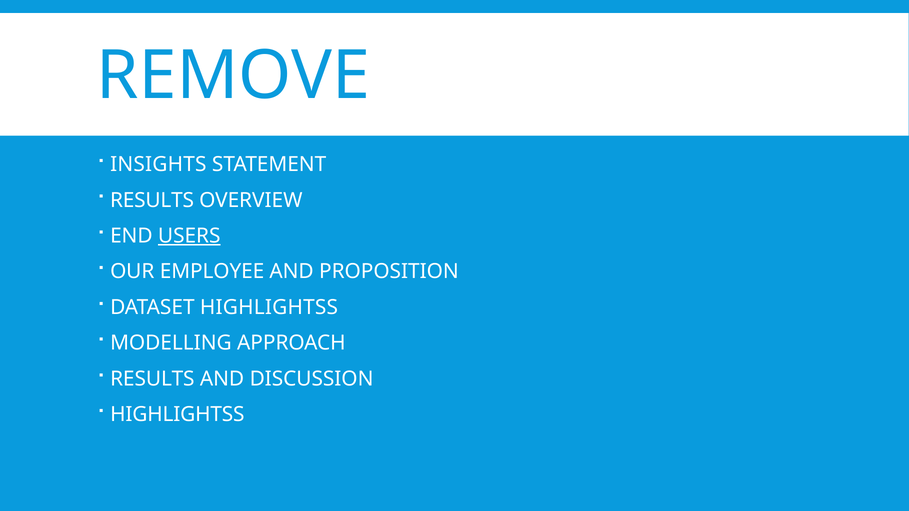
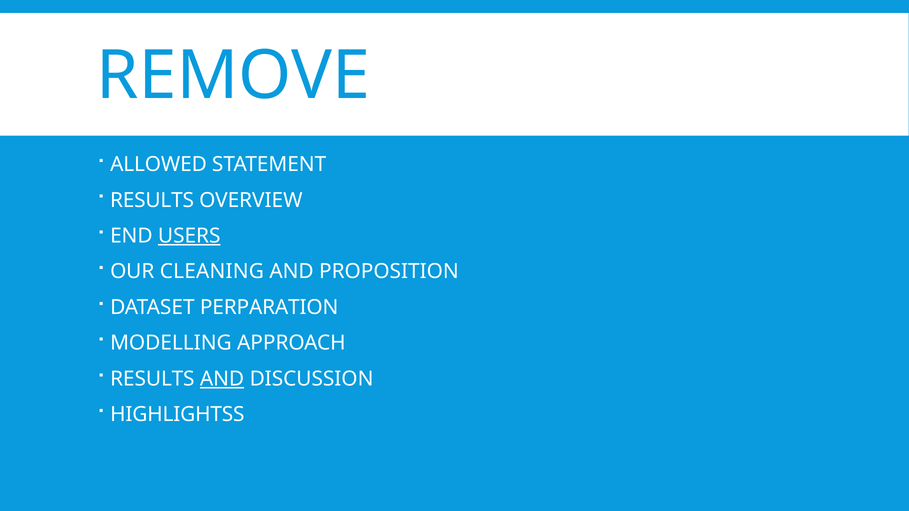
INSIGHTS: INSIGHTS -> ALLOWED (158, 165)
EMPLOYEE: EMPLOYEE -> CLEANING (212, 272)
DATASET HIGHLIGHTSS: HIGHLIGHTSS -> PERPARATION (269, 308)
AND underline: none -> present (222, 379)
